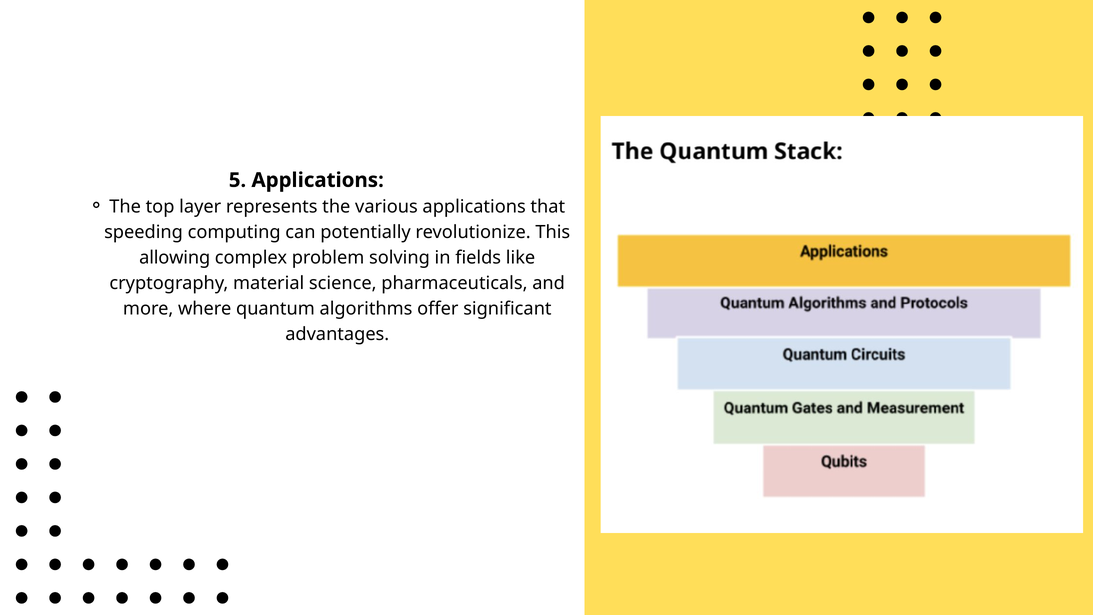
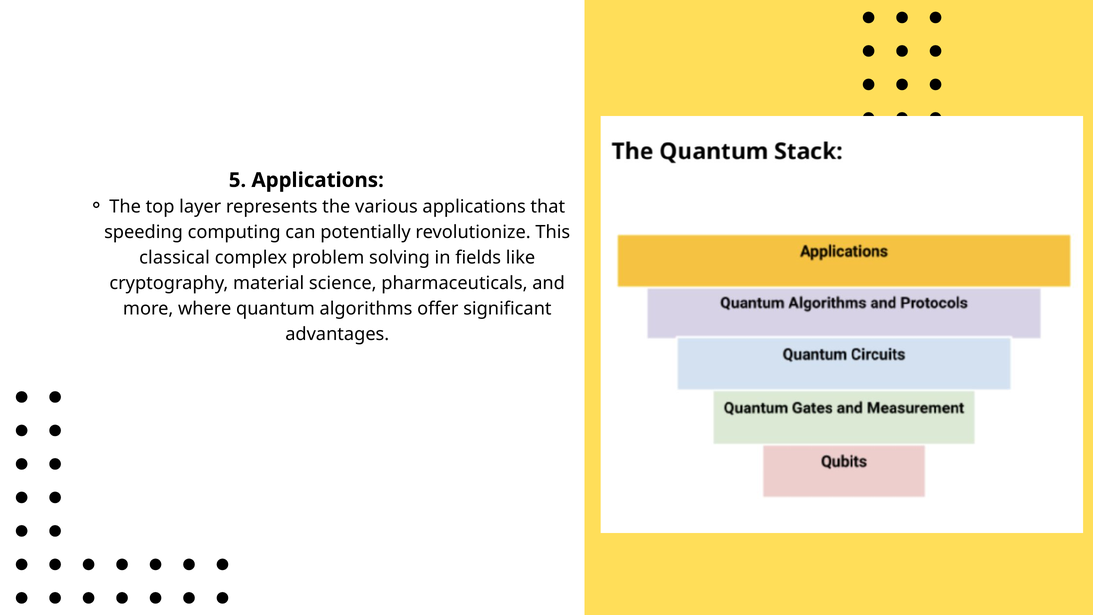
allowing: allowing -> classical (175, 258)
